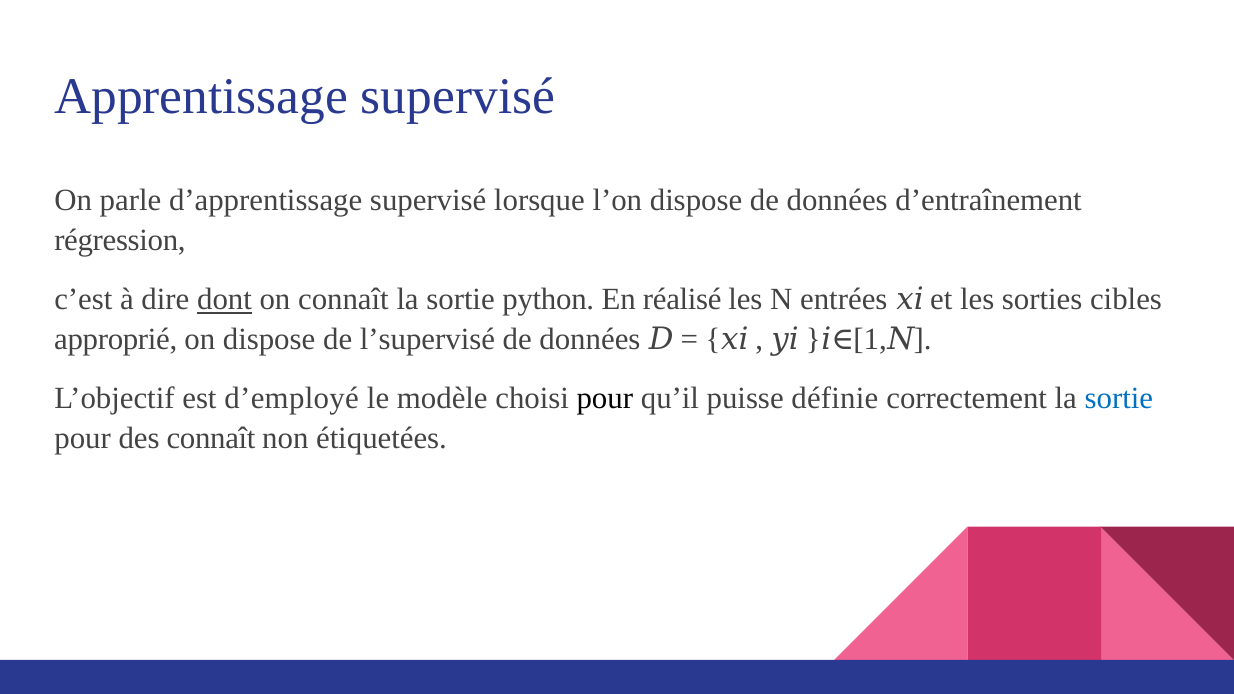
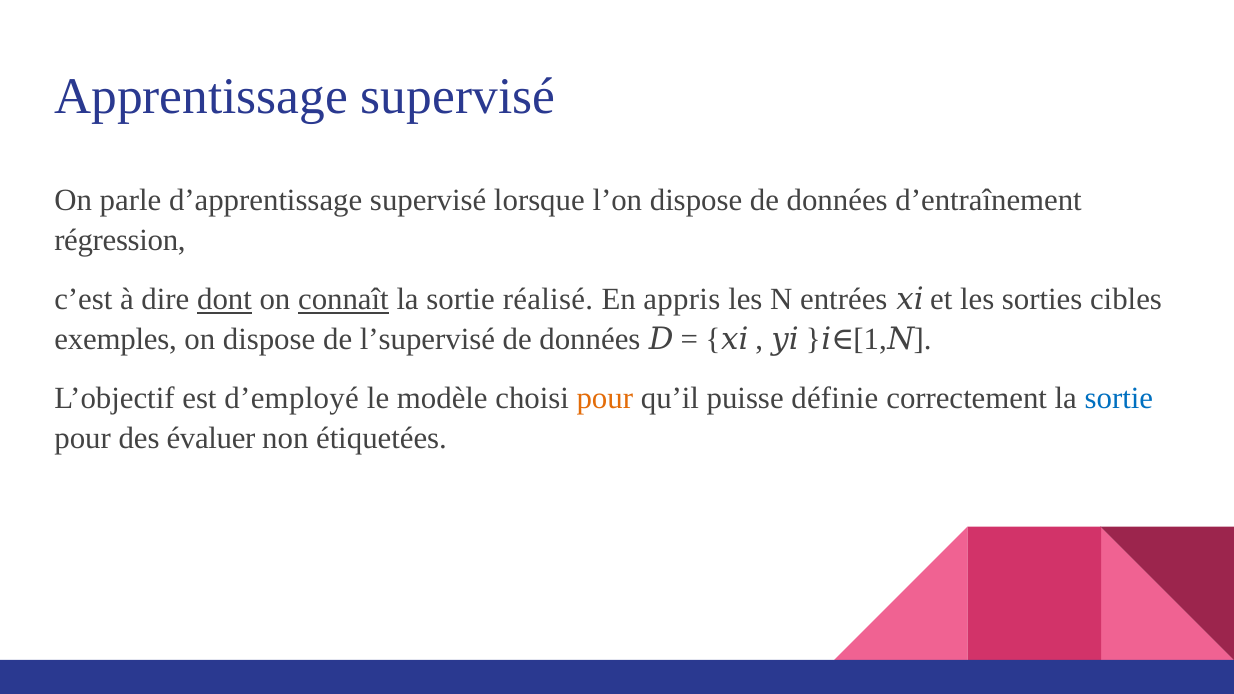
connaît underline: none -> present (343, 300)
python: python -> réalisé (548, 300)
réalisé: réalisé -> appris (682, 300)
approprié: approprié -> exemples (116, 339)
pour colour: black -> orange (605, 399)
des connaît: connaît -> évaluer (211, 438)
